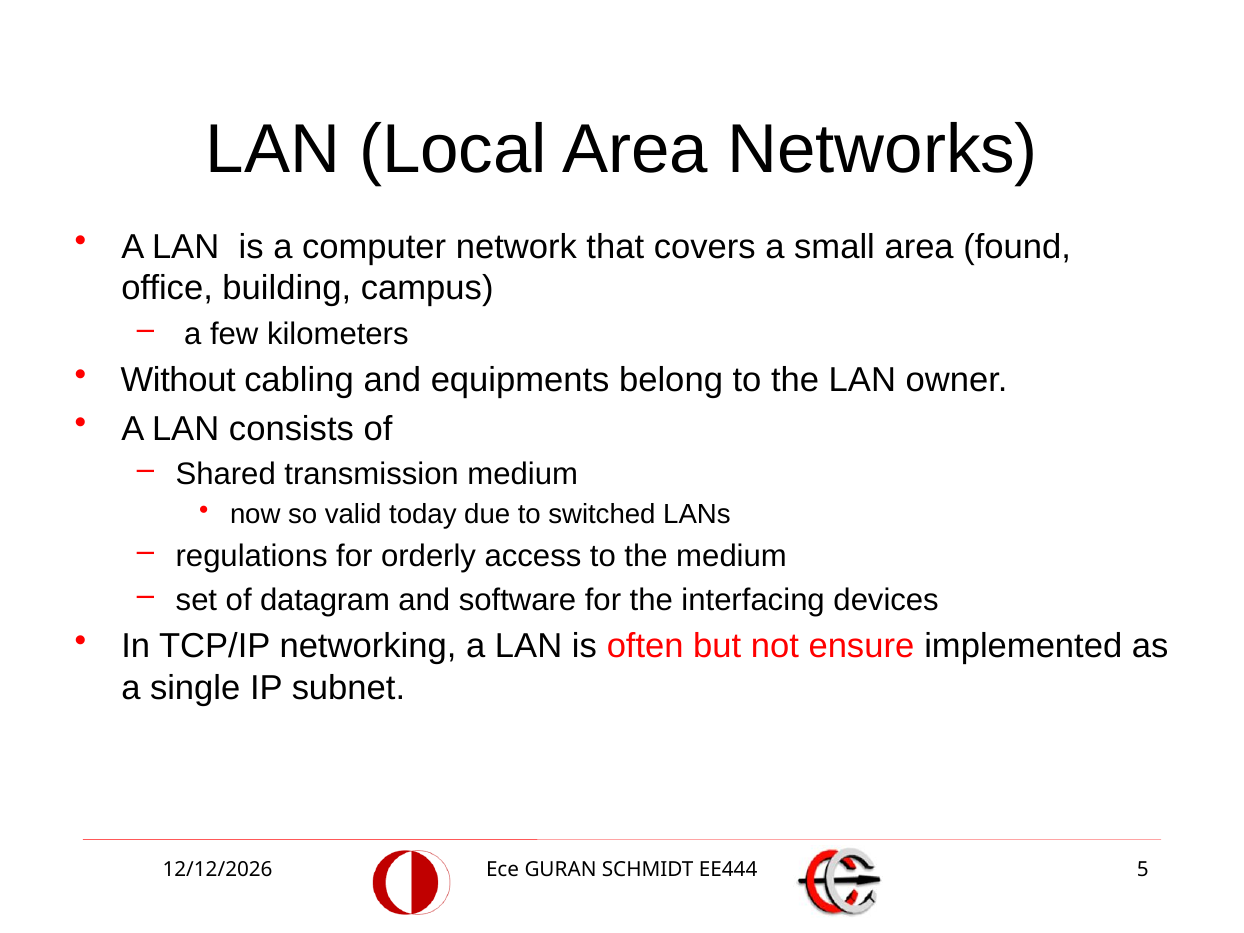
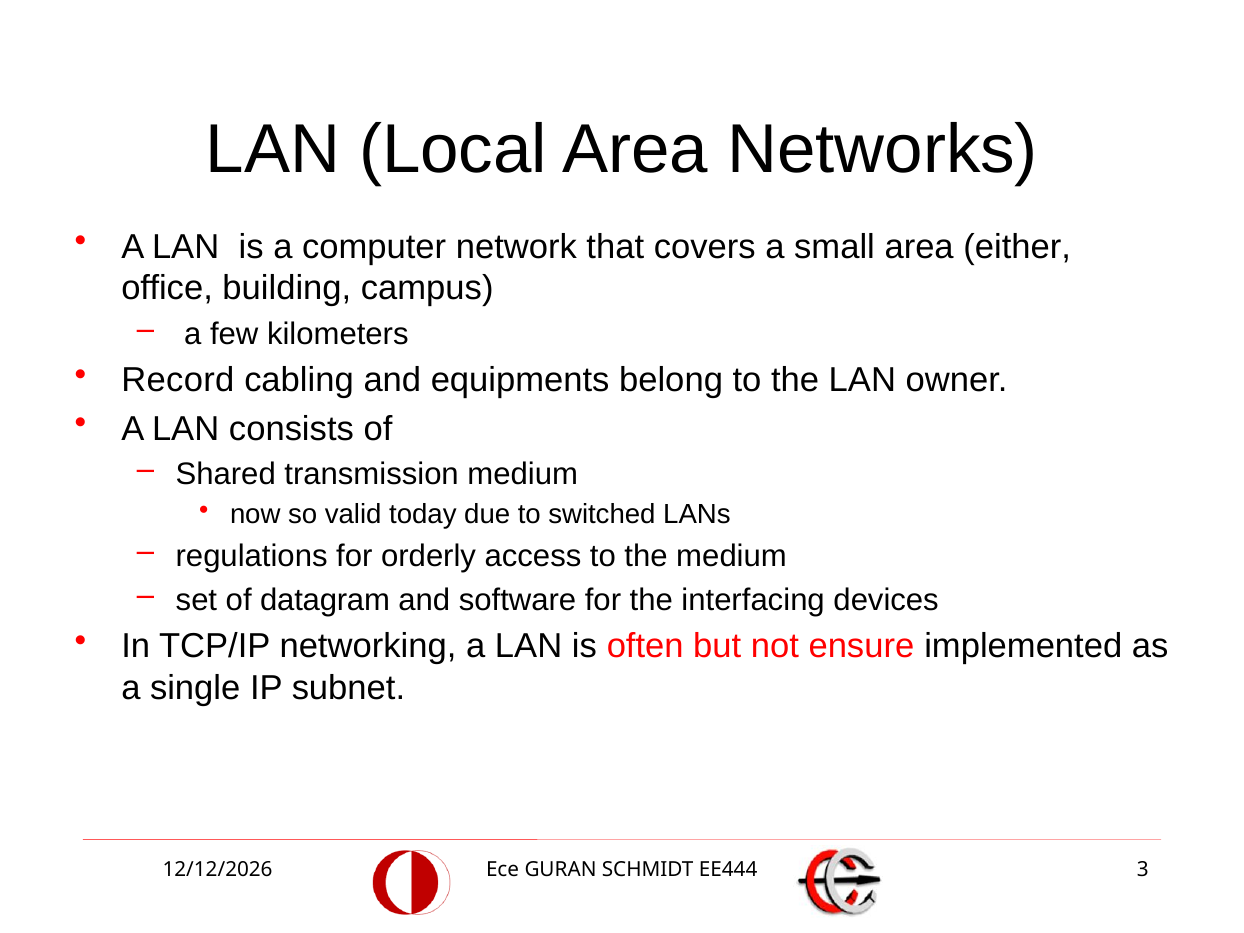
found: found -> either (1017, 247)
Without: Without -> Record (178, 380)
5: 5 -> 3 (1143, 870)
